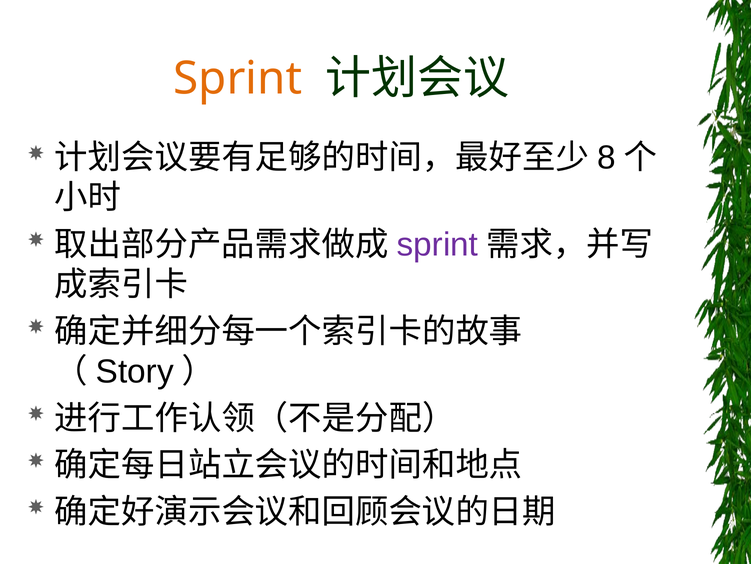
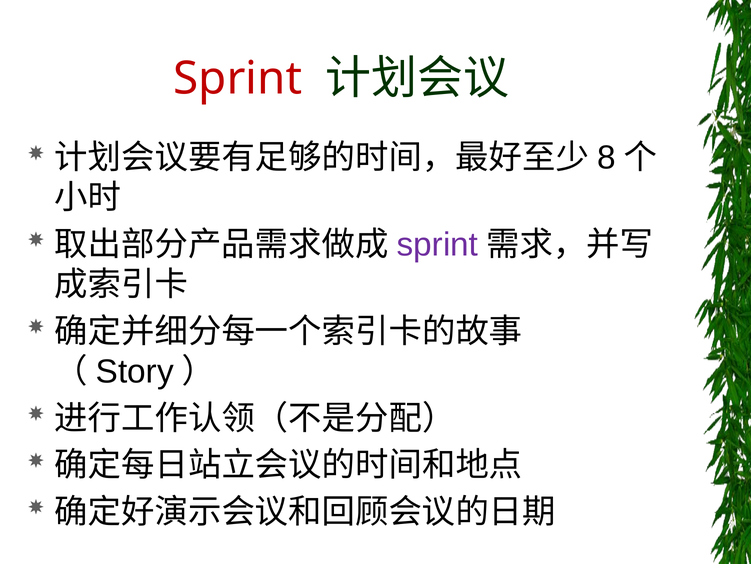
Sprint colour: orange -> red (238, 78)
